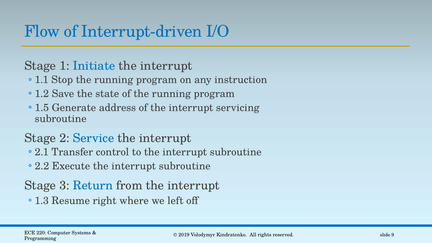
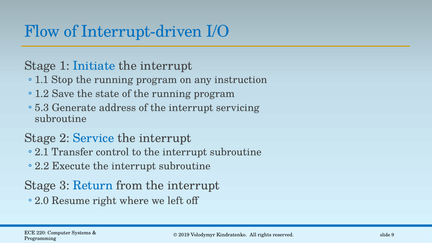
1.5: 1.5 -> 5.3 (42, 108)
1.3: 1.3 -> 2.0 (42, 201)
